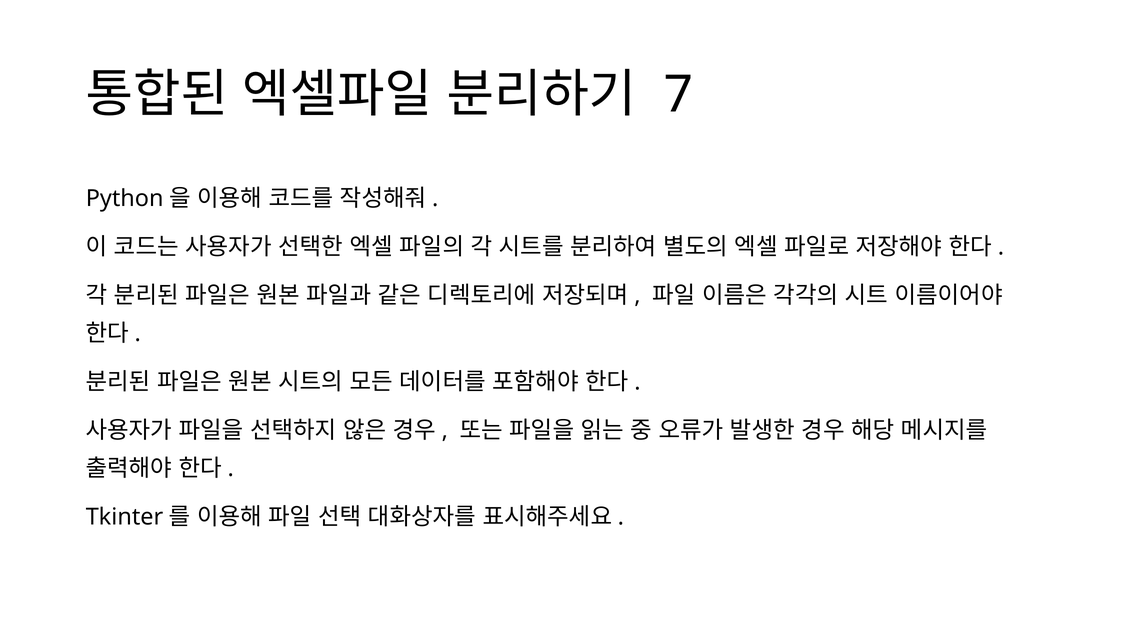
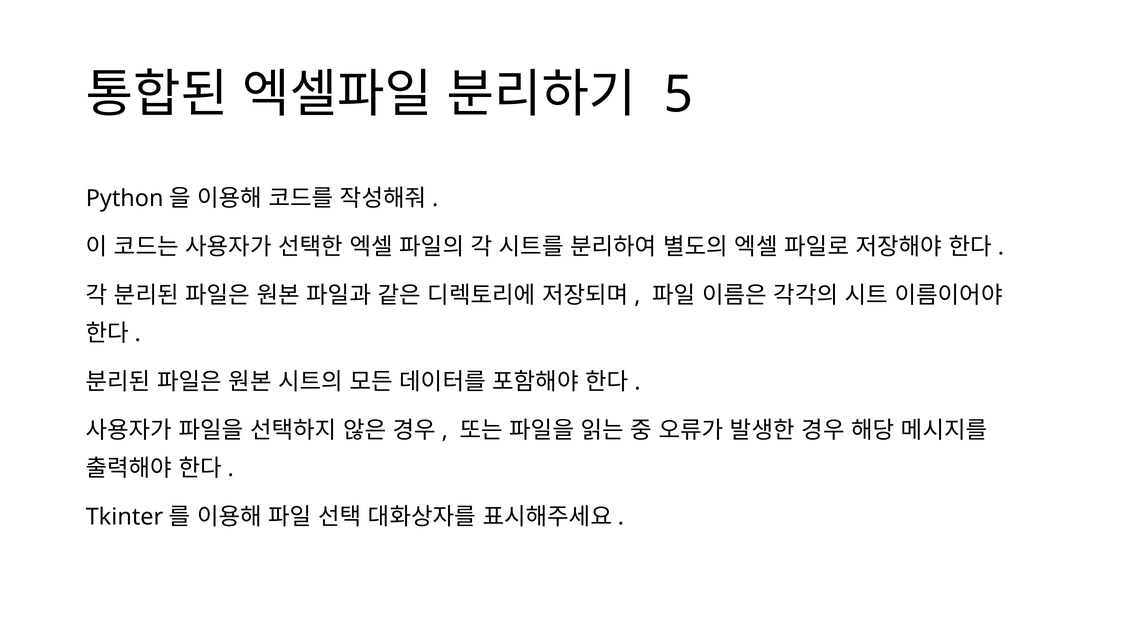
7: 7 -> 5 (678, 95)
